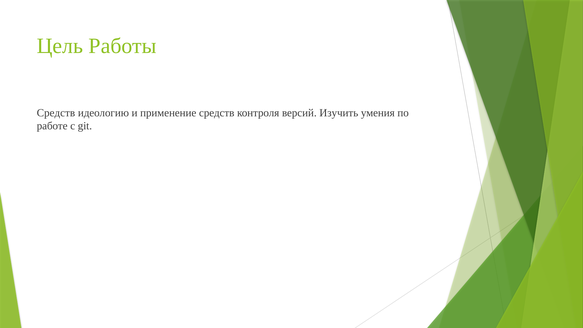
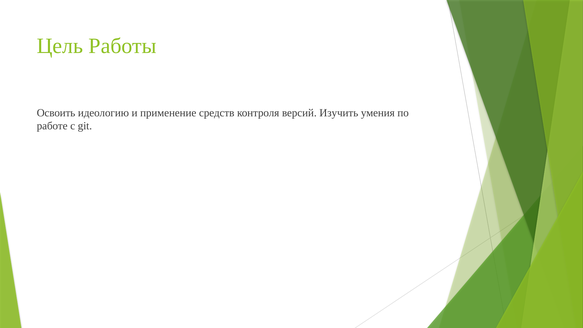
Средств: Средств -> Освоить (56, 113)
